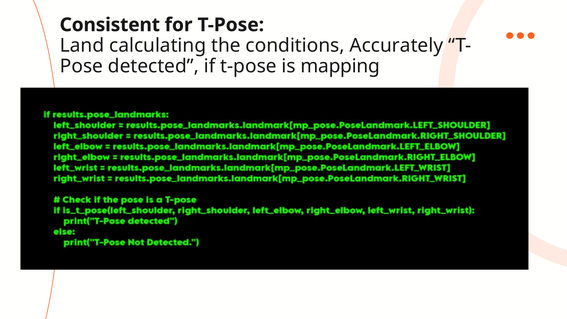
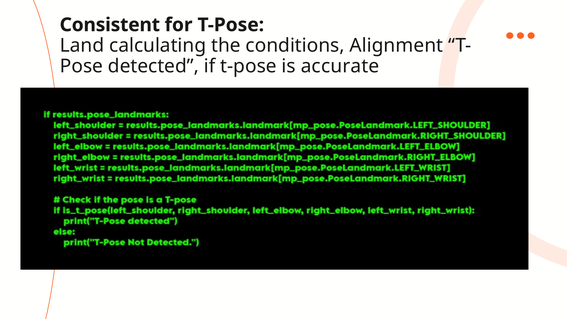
Accurately: Accurately -> Alignment (396, 46)
mapping: mapping -> accurate (340, 66)
